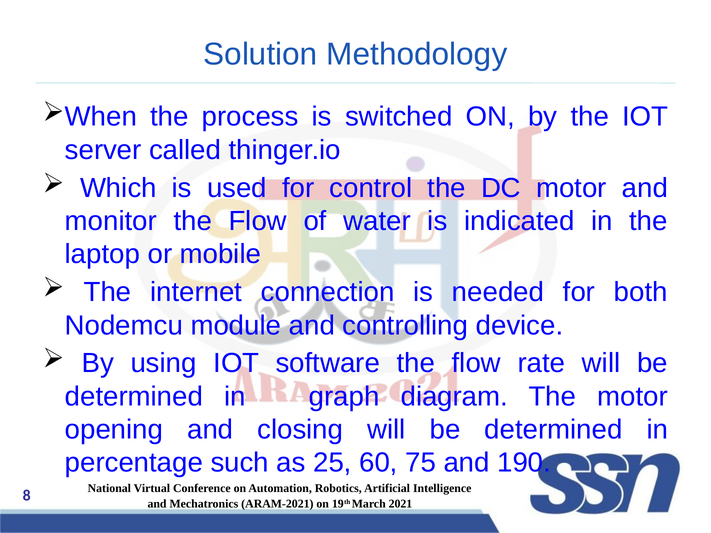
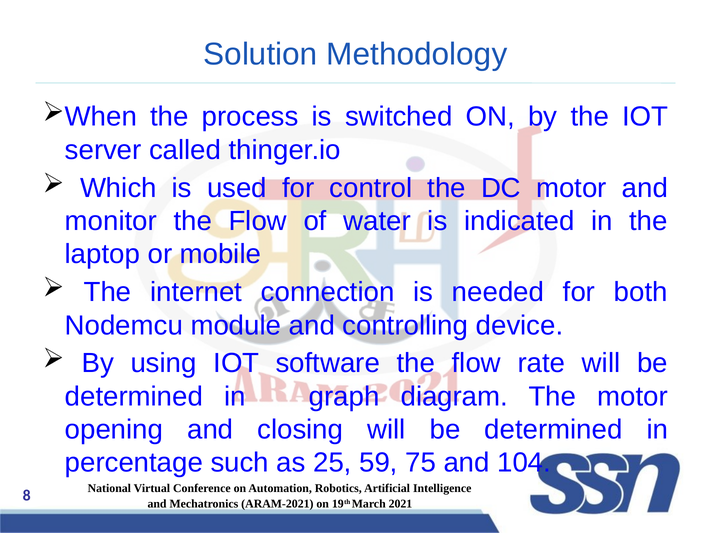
60: 60 -> 59 (378, 463)
190: 190 -> 104 (524, 463)
